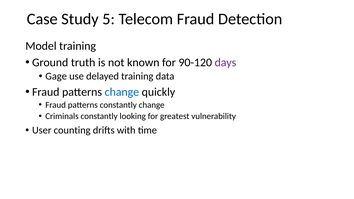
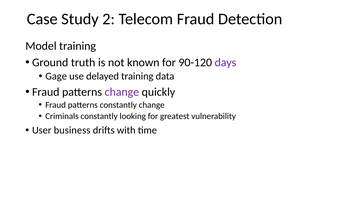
5: 5 -> 2 (109, 19)
change colour: blue -> purple (122, 92)
counting: counting -> business (72, 130)
